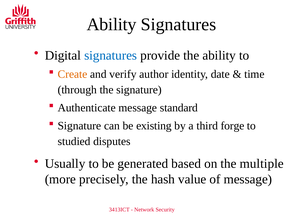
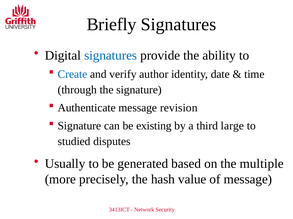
Ability: Ability -> Briefly (112, 25)
Create colour: orange -> blue (72, 74)
standard: standard -> revision (179, 108)
forge: forge -> large (232, 126)
